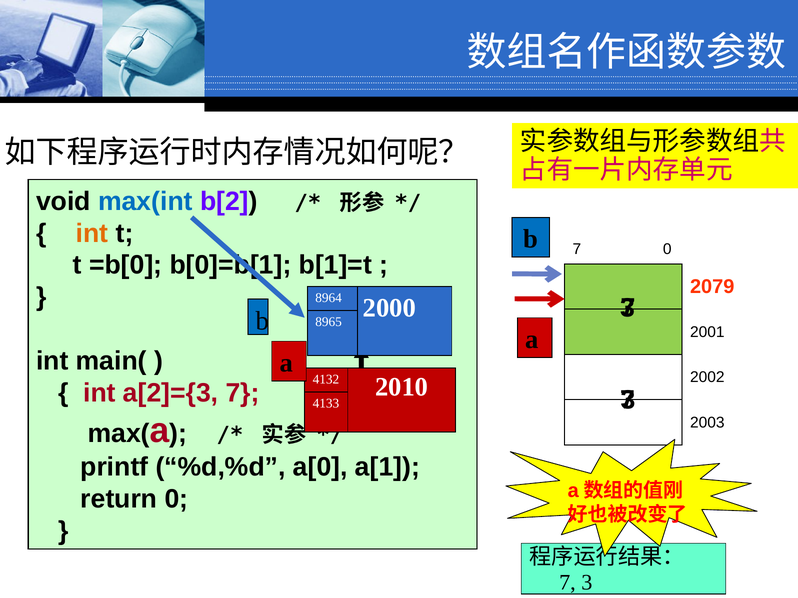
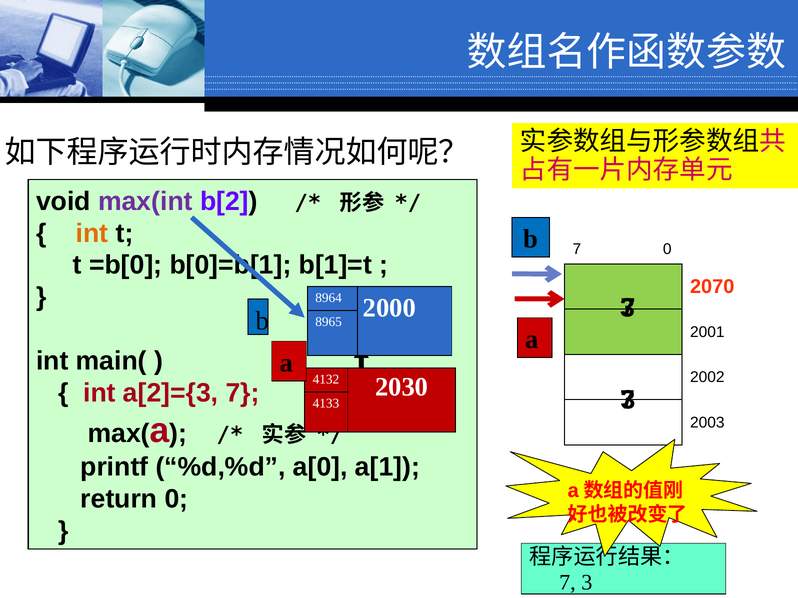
max(int colour: blue -> purple (145, 202)
2079: 2079 -> 2070 (712, 287)
2010: 2010 -> 2030 (402, 387)
